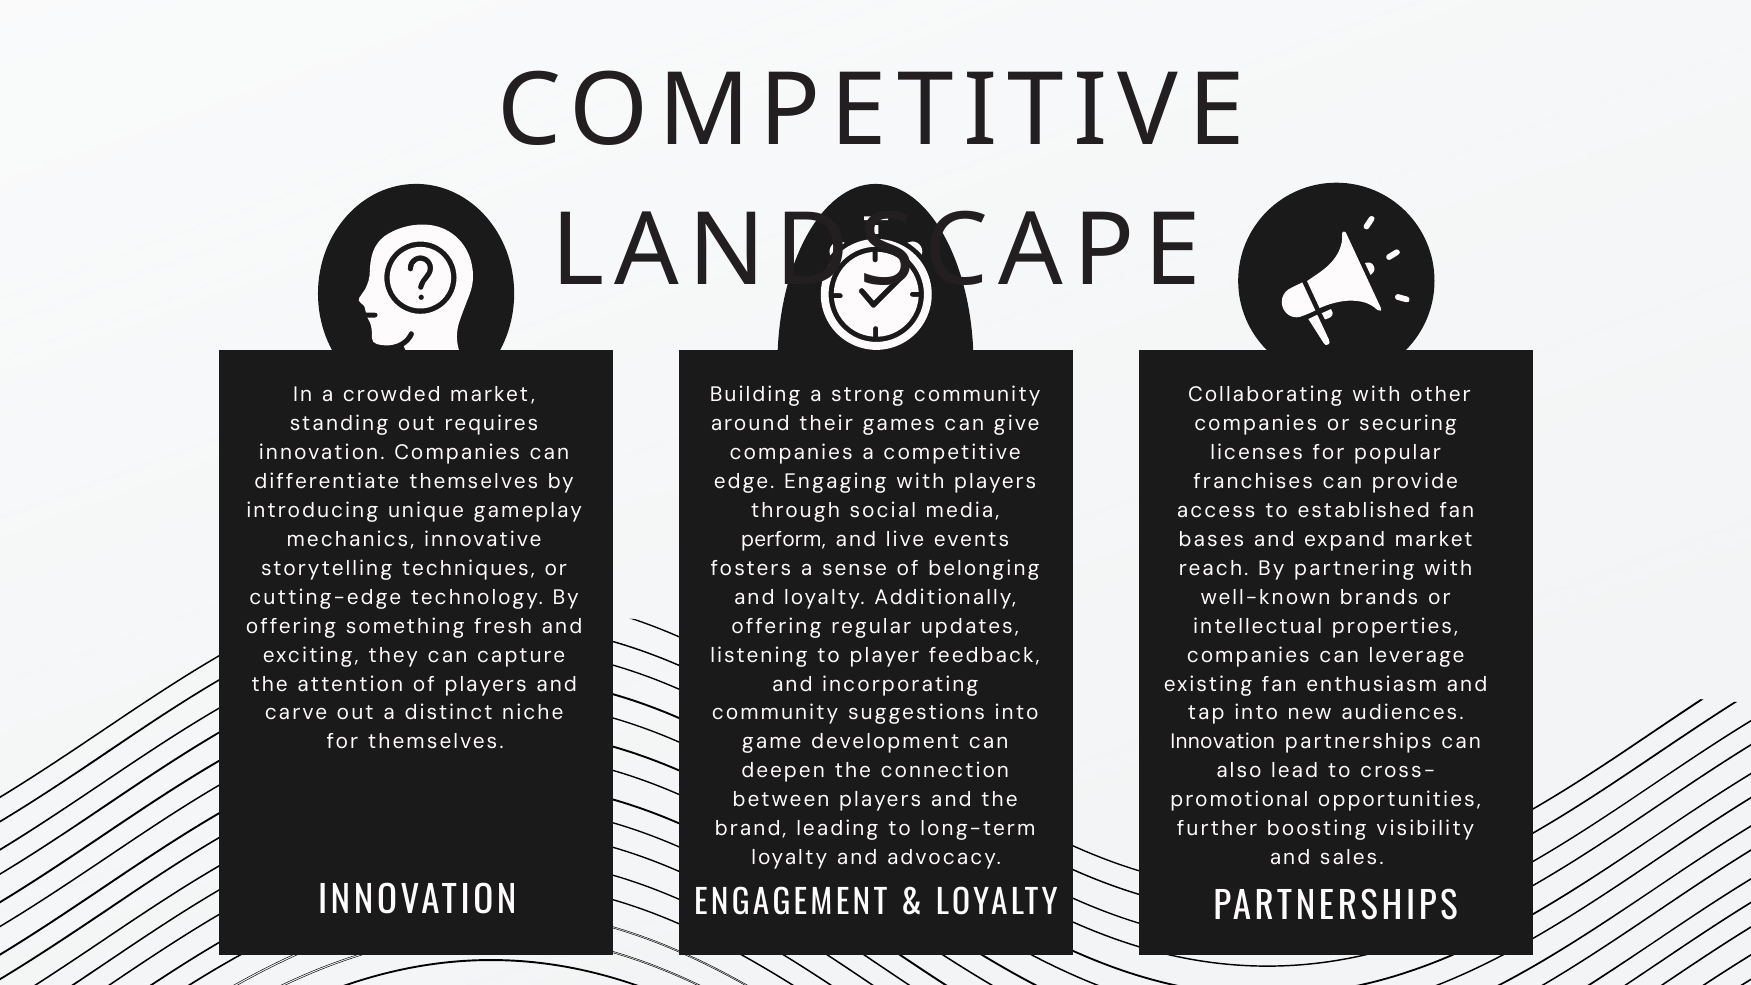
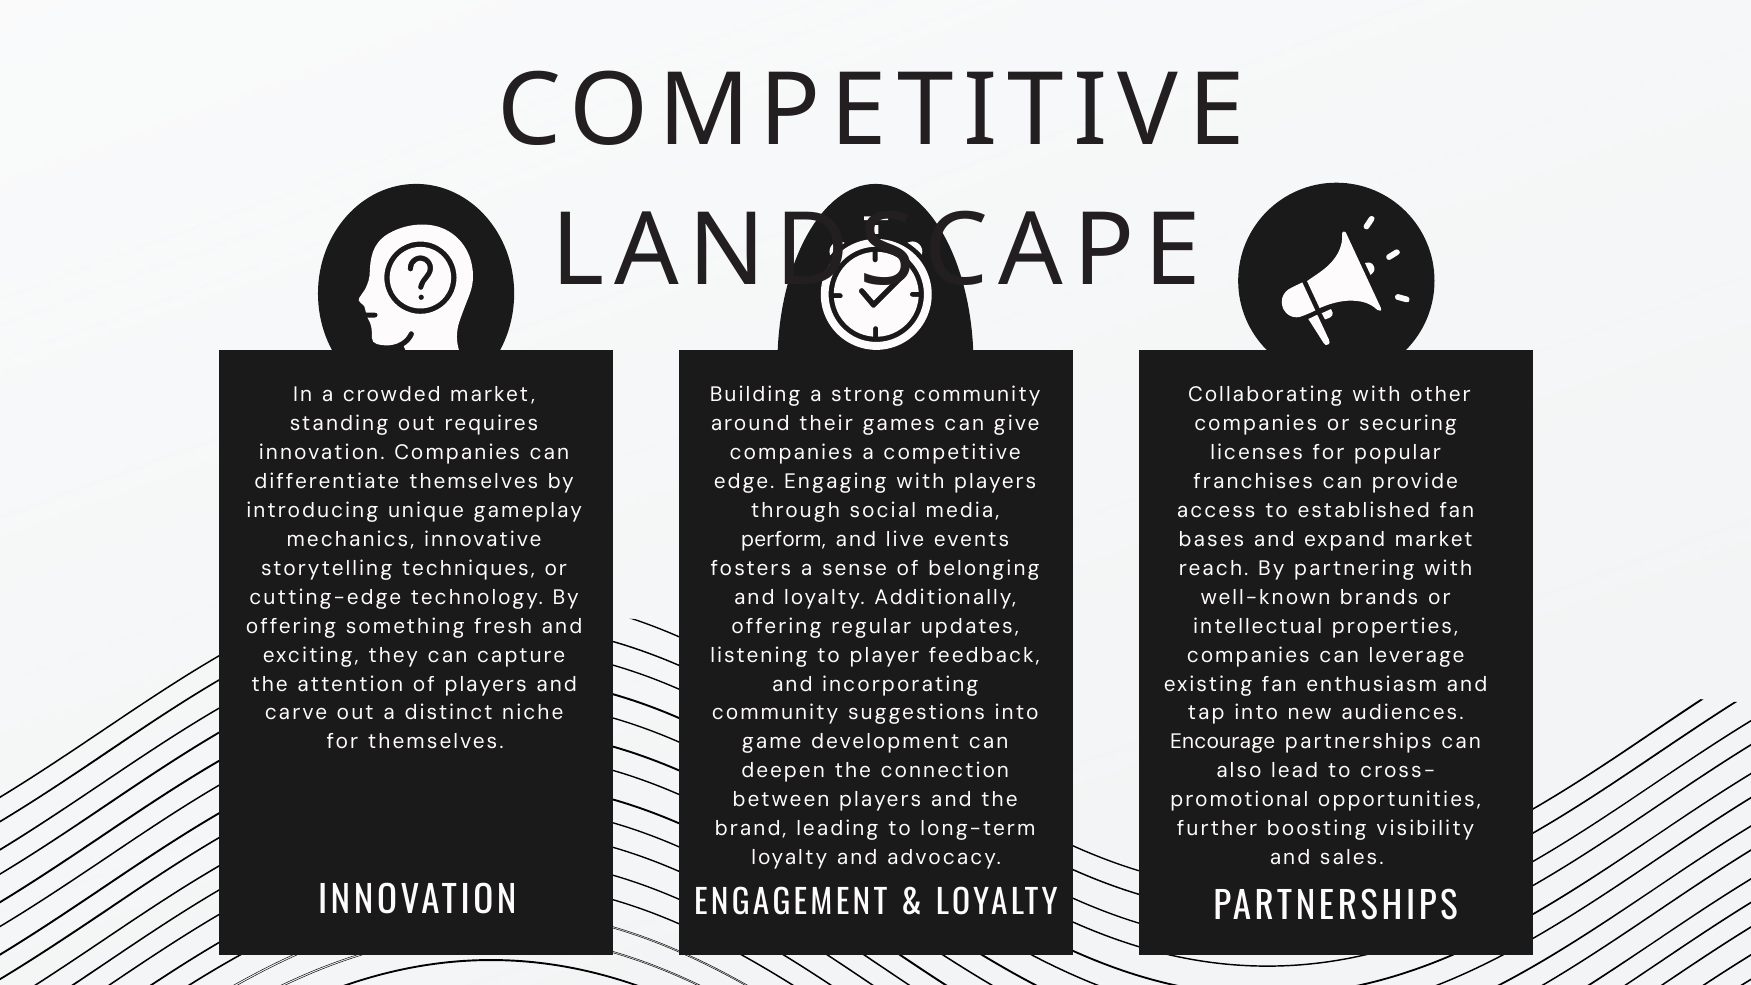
Innovation: Innovation -> Encourage (1223, 742)
